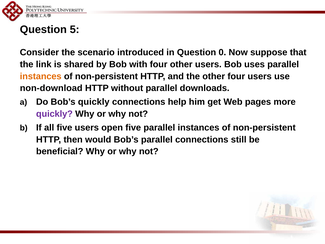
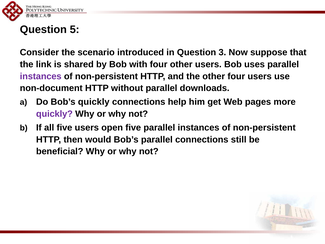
0: 0 -> 3 (222, 52)
instances colour: orange -> purple (41, 76)
non-download: non-download -> non-document (51, 88)
